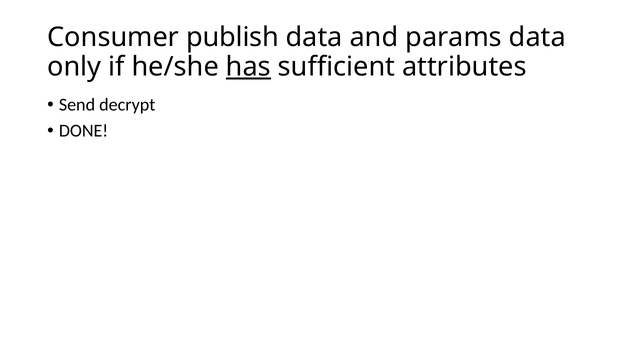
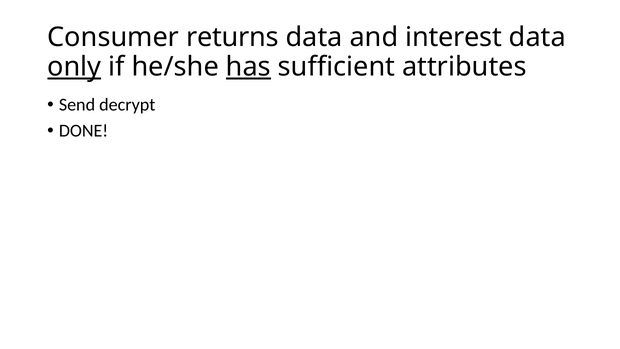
publish: publish -> returns (233, 37)
params: params -> interest (454, 37)
only underline: none -> present (74, 67)
